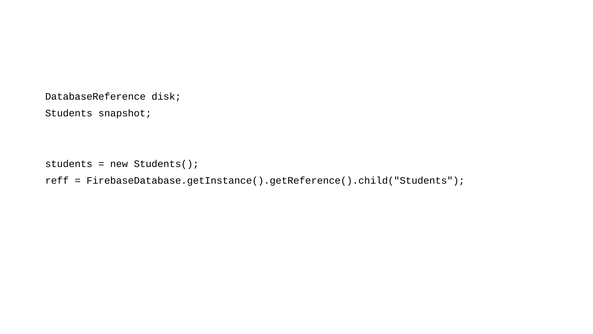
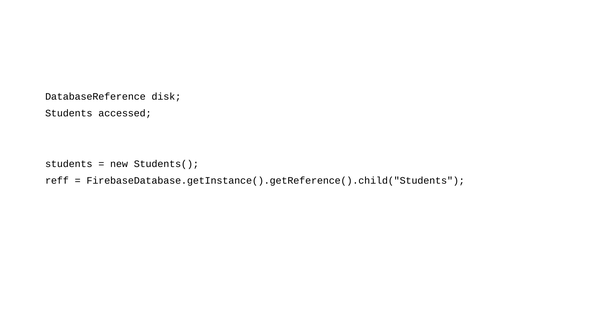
snapshot: snapshot -> accessed (125, 113)
